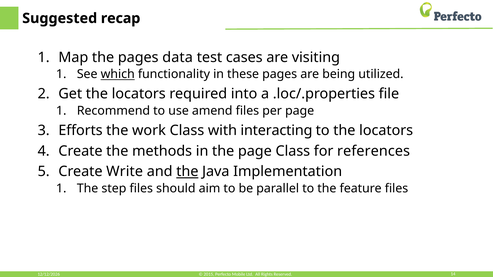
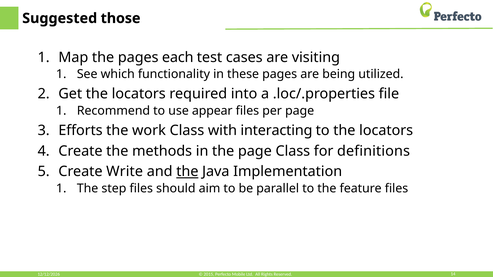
recap: recap -> those (121, 18)
data: data -> each (178, 57)
which underline: present -> none (118, 74)
amend: amend -> appear (212, 111)
references: references -> definitions (374, 151)
